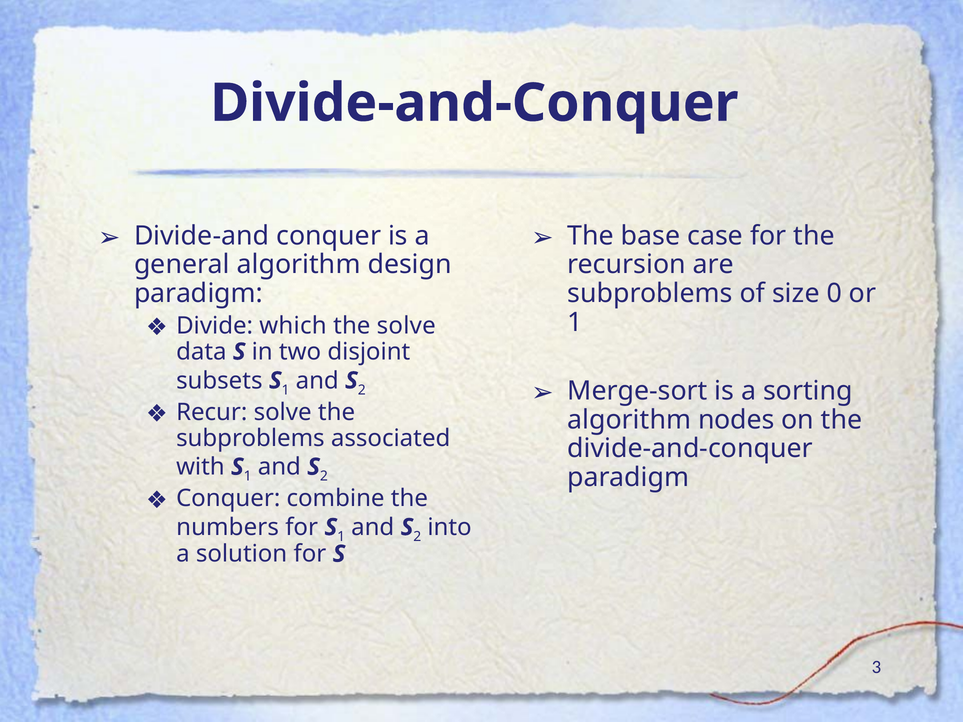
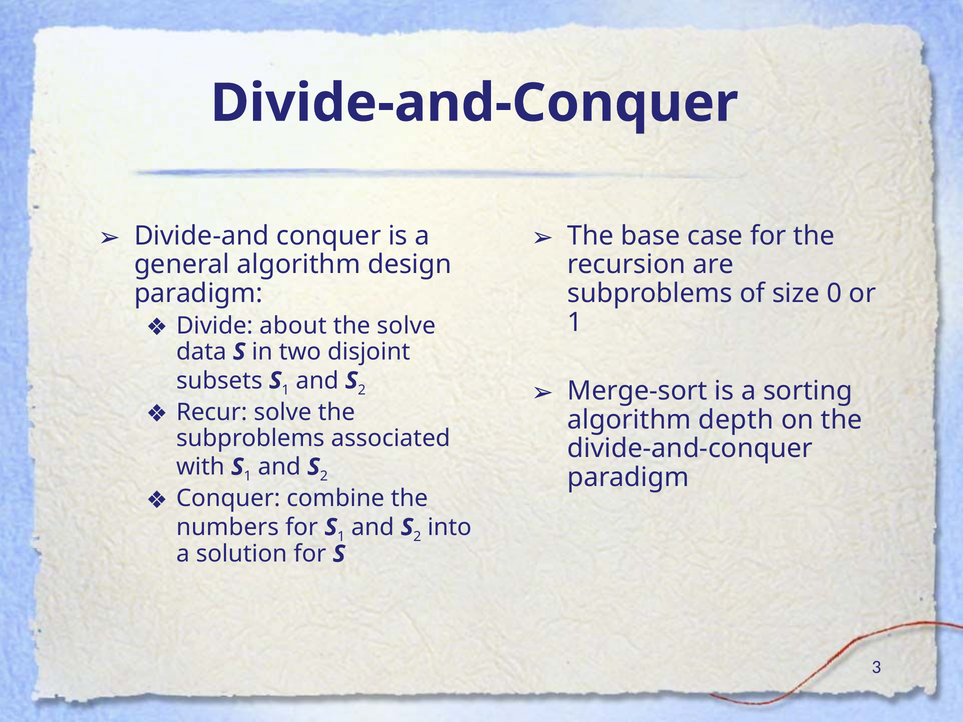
which: which -> about (293, 326)
nodes: nodes -> depth (736, 420)
